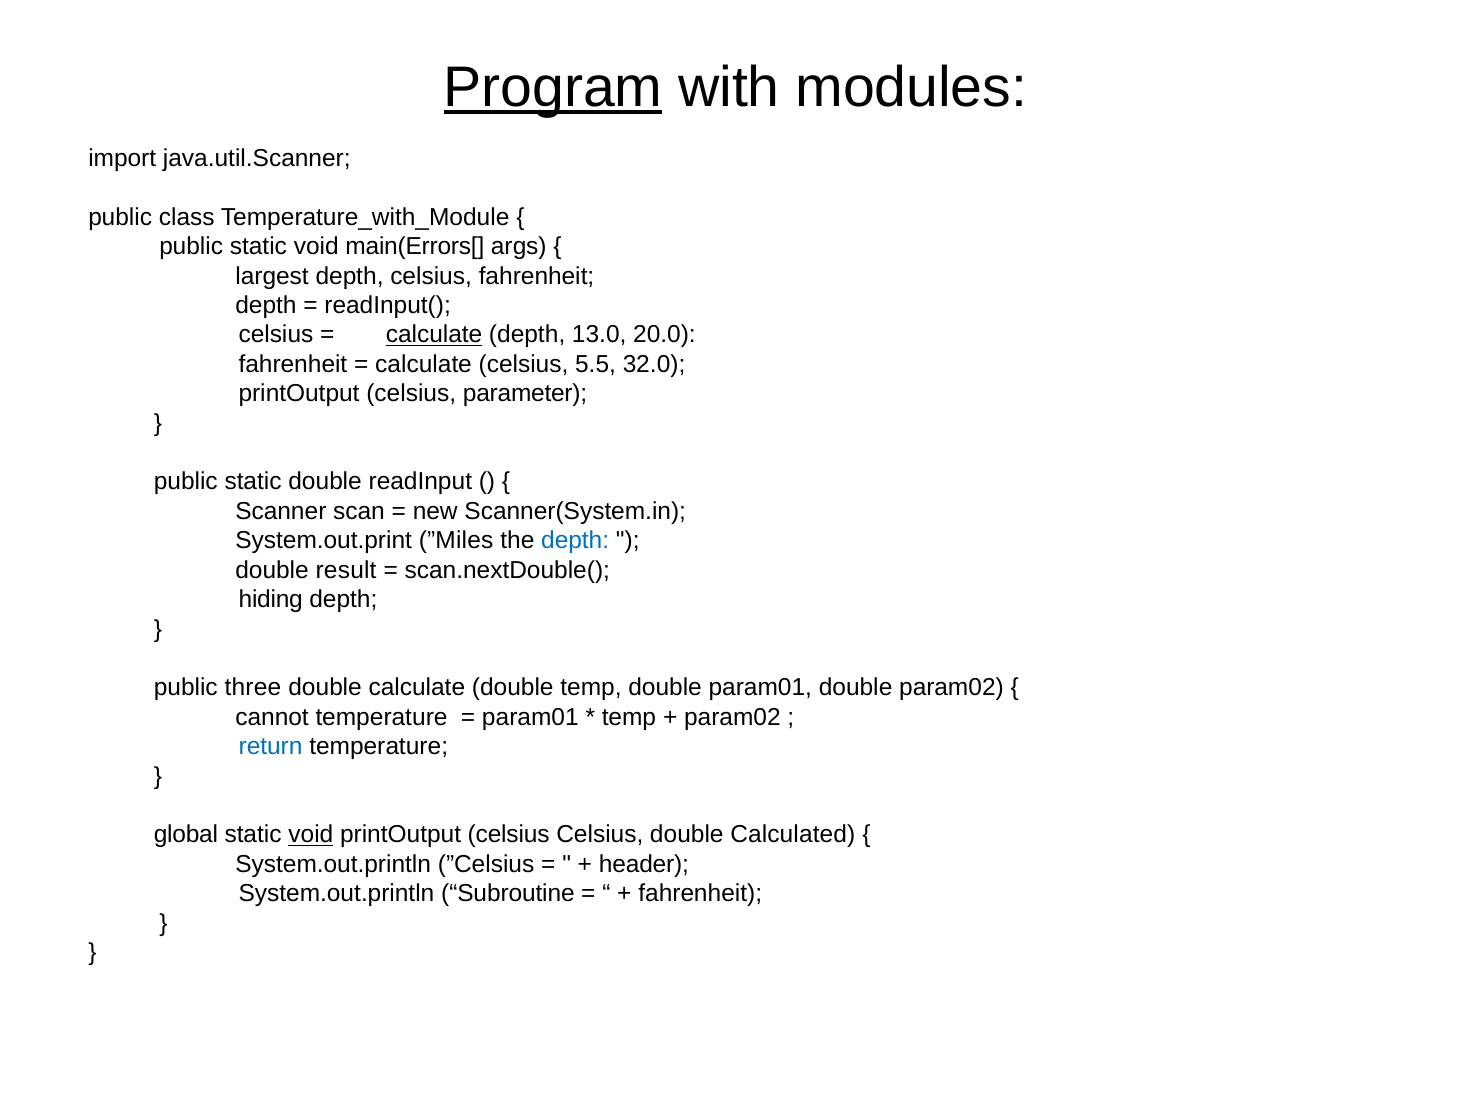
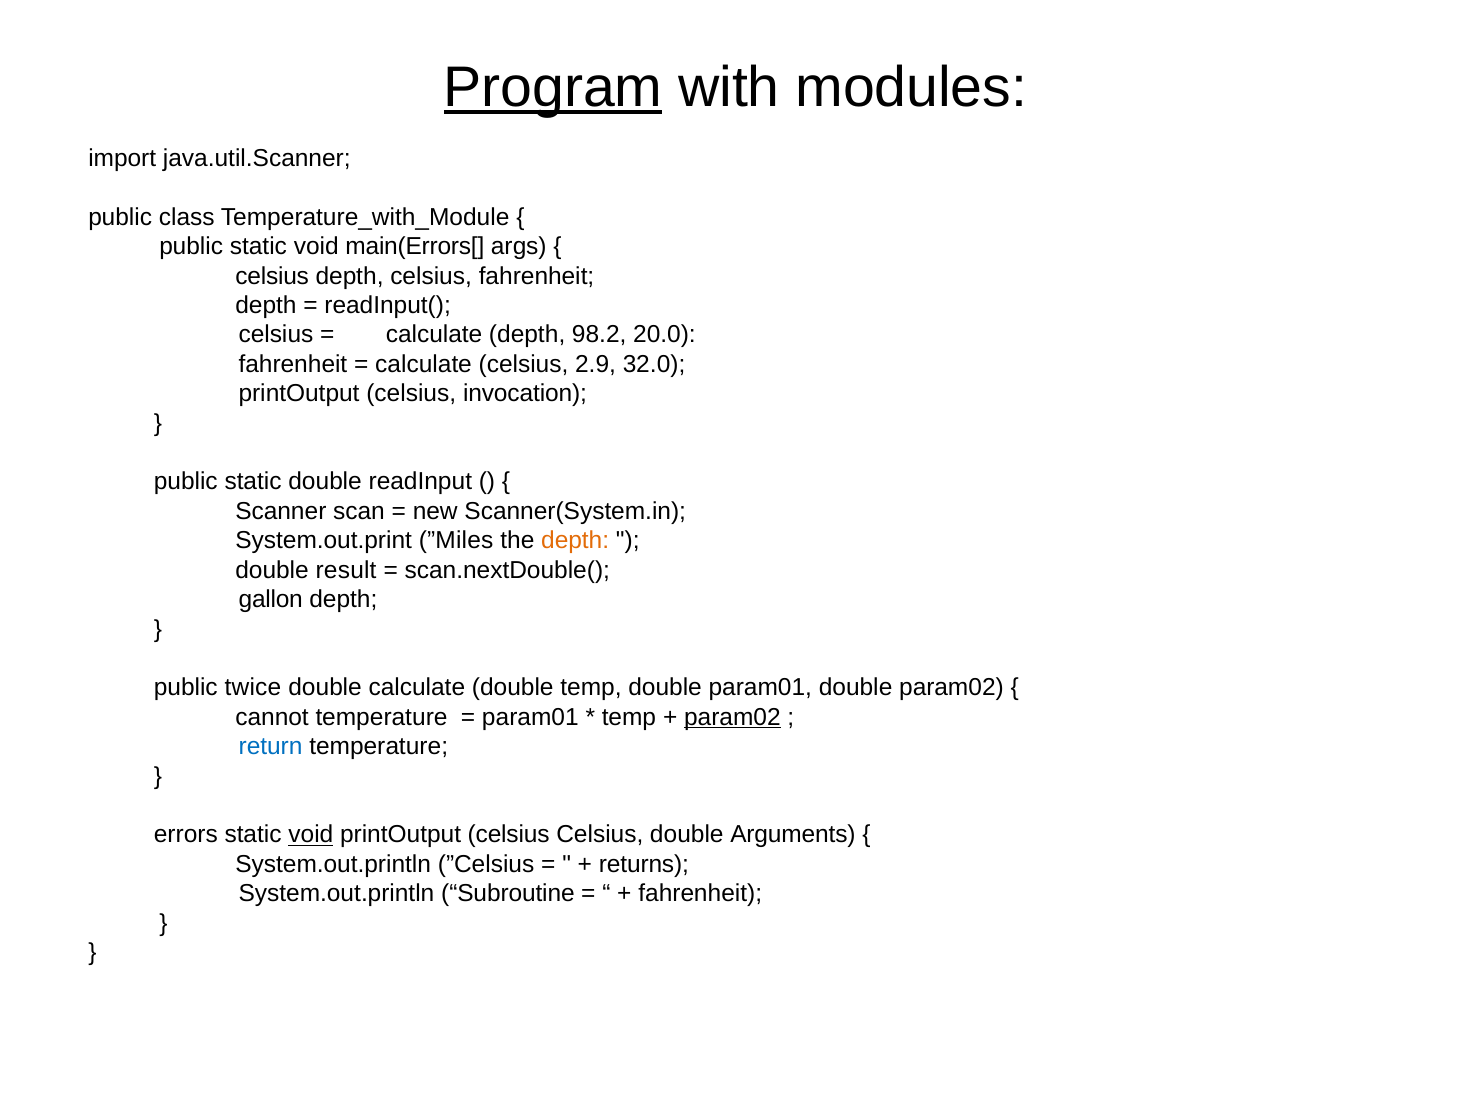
largest: largest -> celsius (272, 276)
calculate underline: present -> none (434, 335)
13.0: 13.0 -> 98.2 (599, 335)
5.5: 5.5 -> 2.9 (596, 364)
parameter: parameter -> invocation (525, 394)
depth colour: blue -> orange (575, 541)
hiding: hiding -> gallon (271, 600)
three: three -> twice (253, 688)
param02 underline: none -> present (732, 717)
global: global -> errors (186, 835)
Calculated: Calculated -> Arguments (793, 835)
header: header -> returns (644, 864)
